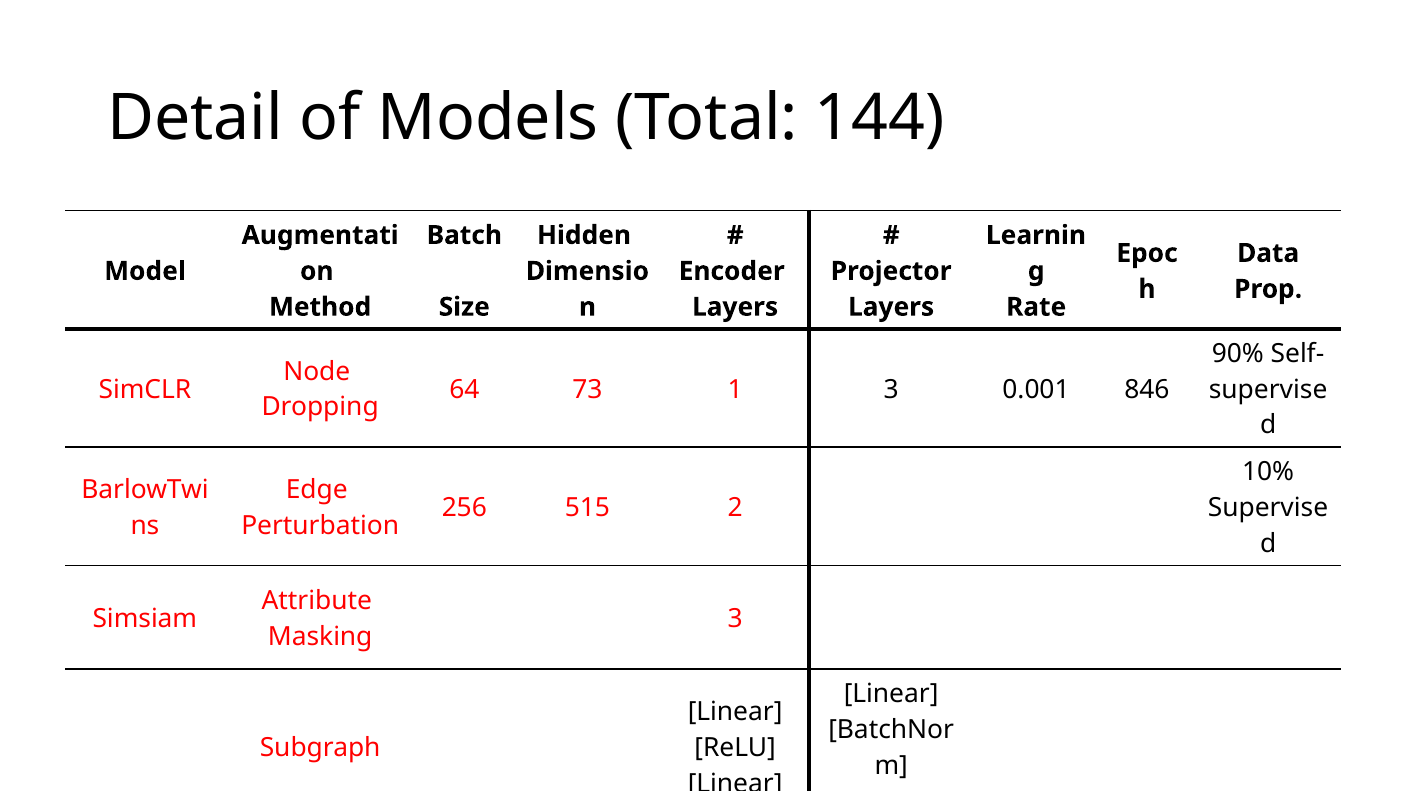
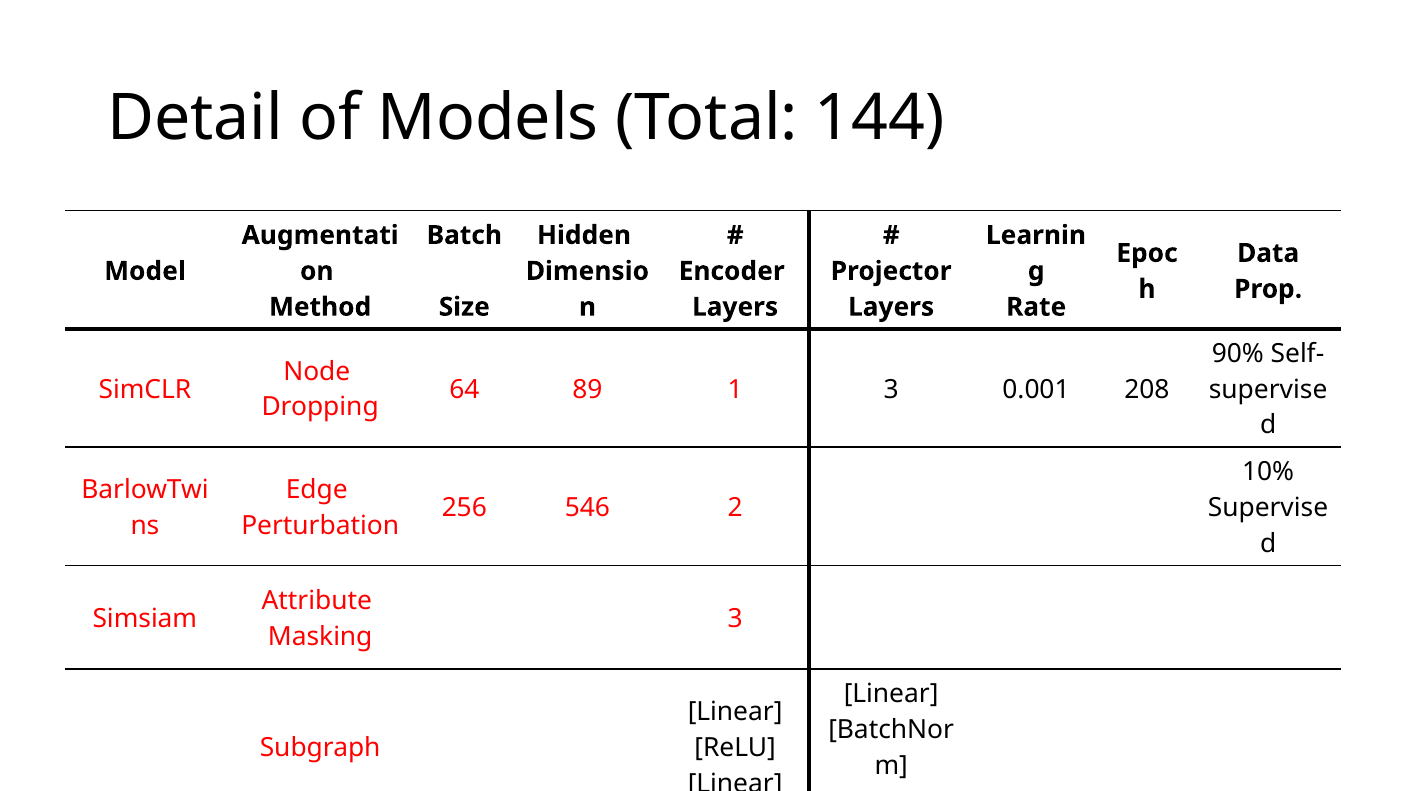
73: 73 -> 89 (587, 389)
846: 846 -> 208 (1147, 389)
515: 515 -> 546 (587, 507)
